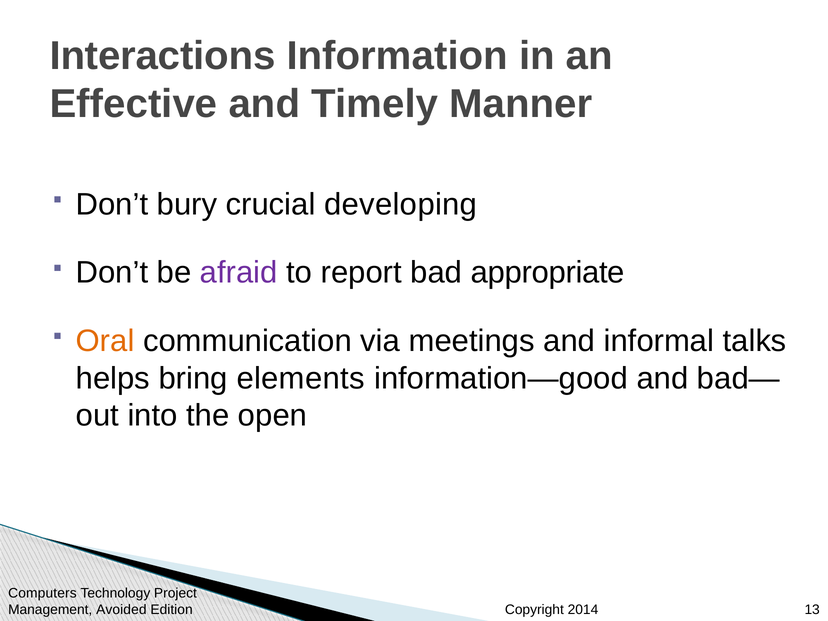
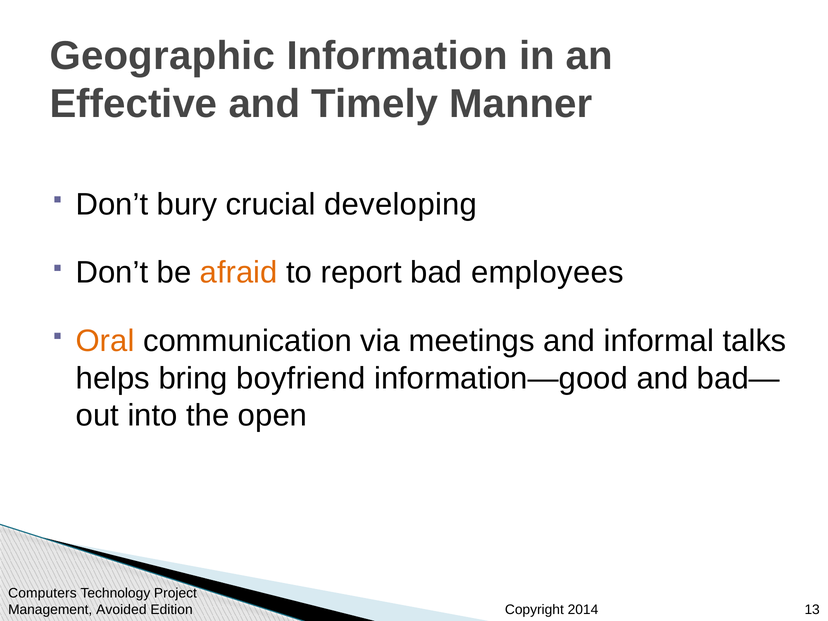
Interactions: Interactions -> Geographic (162, 56)
afraid colour: purple -> orange (239, 273)
appropriate: appropriate -> employees (547, 273)
elements: elements -> boyfriend (301, 378)
